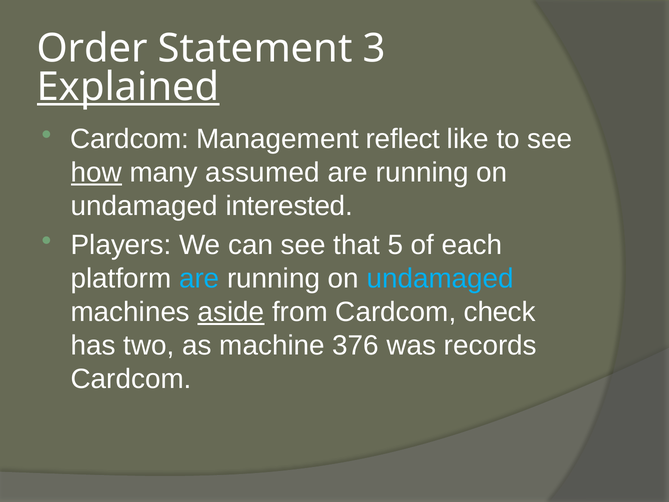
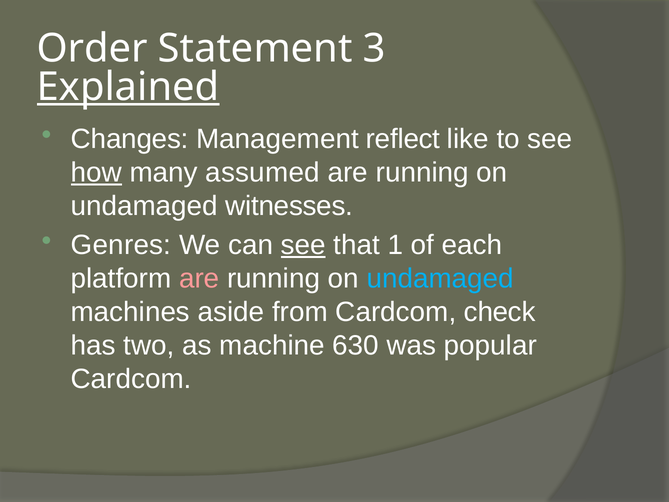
Cardcom: Cardcom -> Changes (130, 139)
interested: interested -> witnesses (289, 206)
Players: Players -> Genres (121, 245)
see underline: none -> present (303, 245)
5: 5 -> 1 (395, 245)
are colour: light blue -> pink (199, 278)
aside underline: present -> none (231, 312)
376: 376 -> 630 (356, 345)
records: records -> popular (490, 345)
